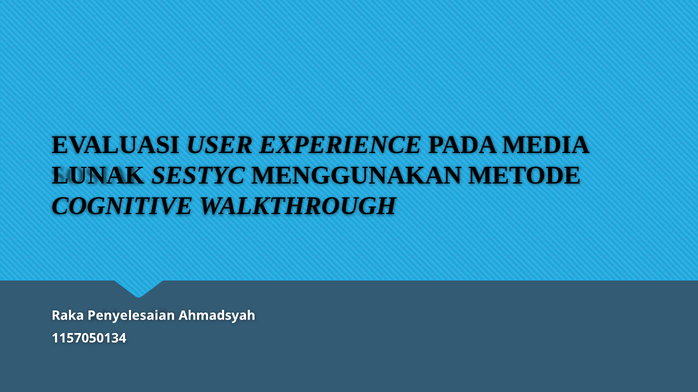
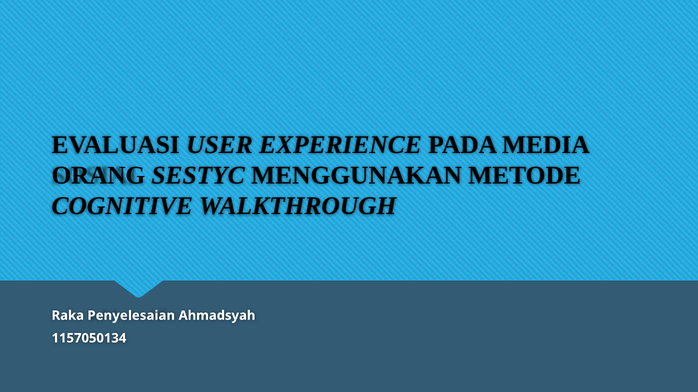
LUNAK: LUNAK -> ORANG (98, 176)
